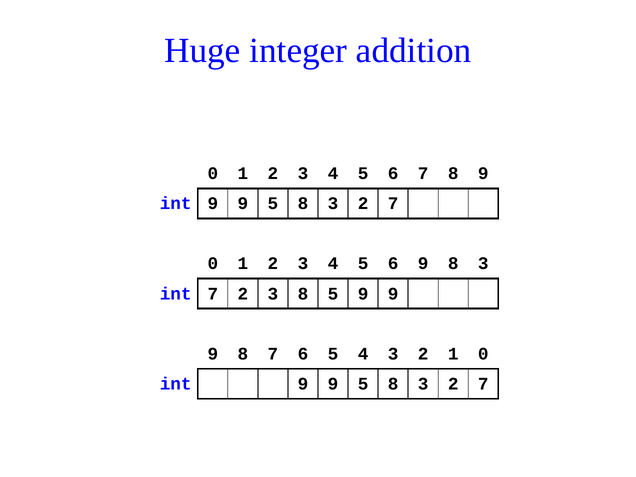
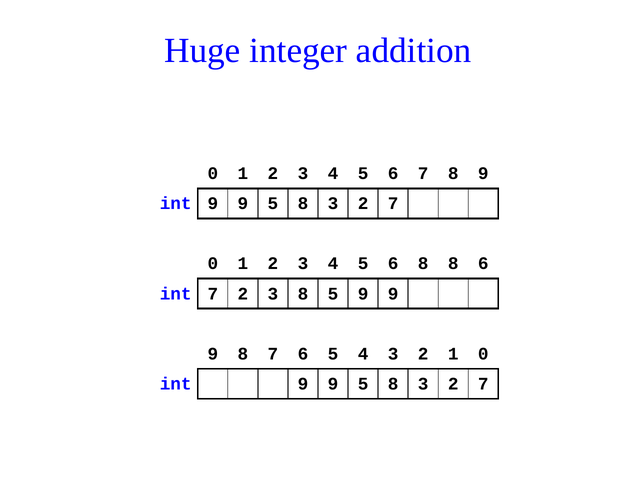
6 9: 9 -> 8 (423, 264)
3: 3 -> 6 (483, 264)
